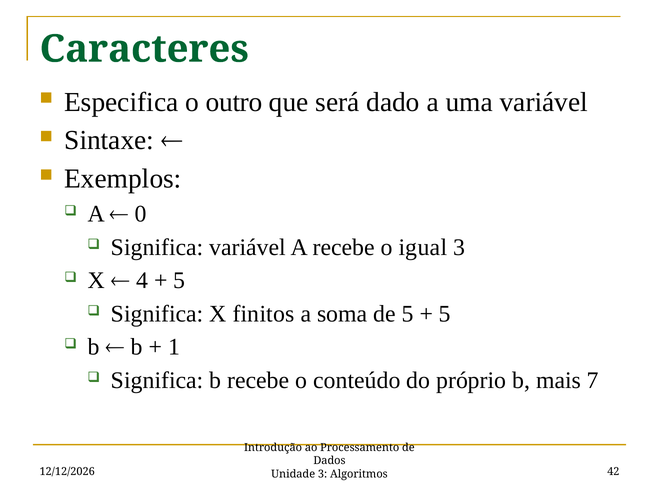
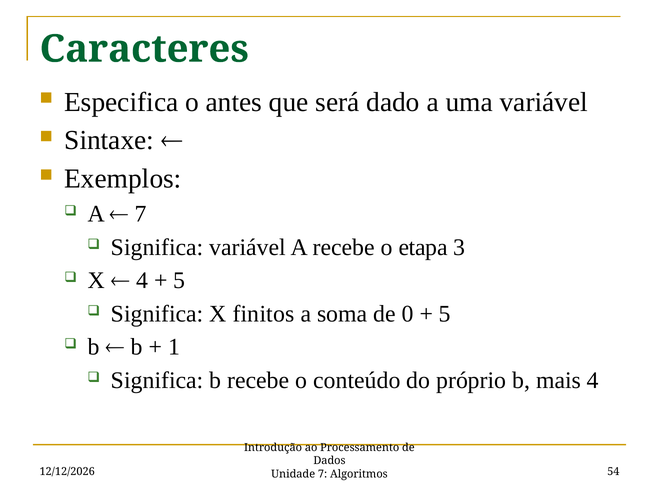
outro: outro -> antes (234, 102)
0: 0 -> 7 (141, 214)
igual: igual -> etapa (423, 247)
de 5: 5 -> 0 (408, 314)
mais 7: 7 -> 4 (593, 381)
Unidade 3: 3 -> 7 (323, 474)
42: 42 -> 54 (613, 472)
